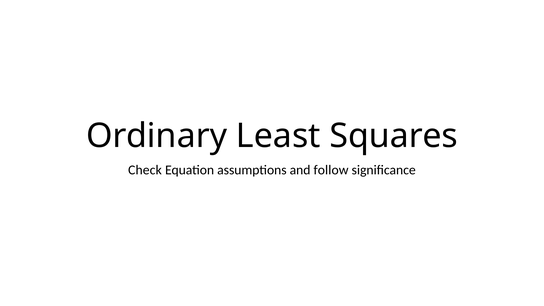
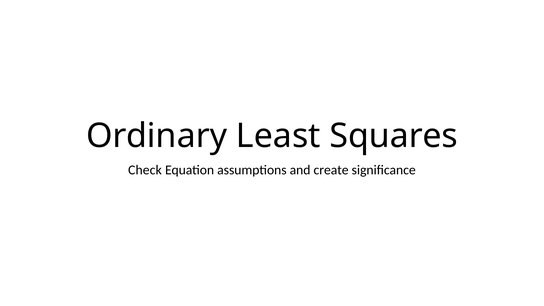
follow: follow -> create (331, 170)
